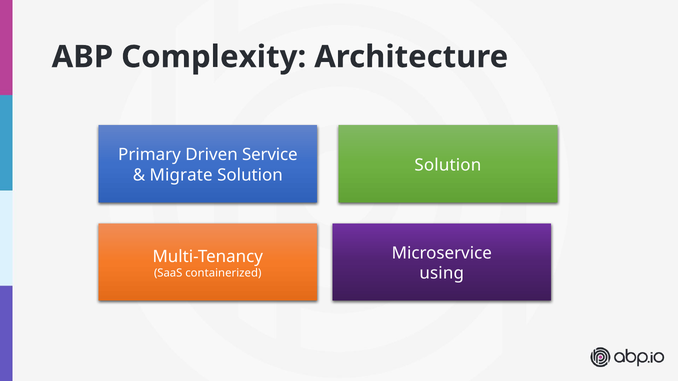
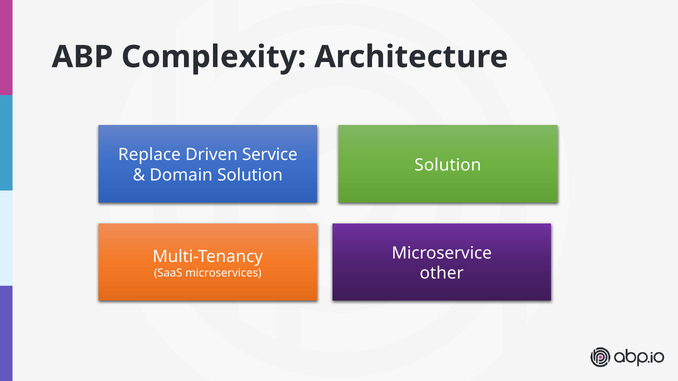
Primary: Primary -> Replace (149, 155)
Migrate: Migrate -> Domain (181, 175)
using: using -> other (442, 274)
containerized: containerized -> microservices (223, 273)
